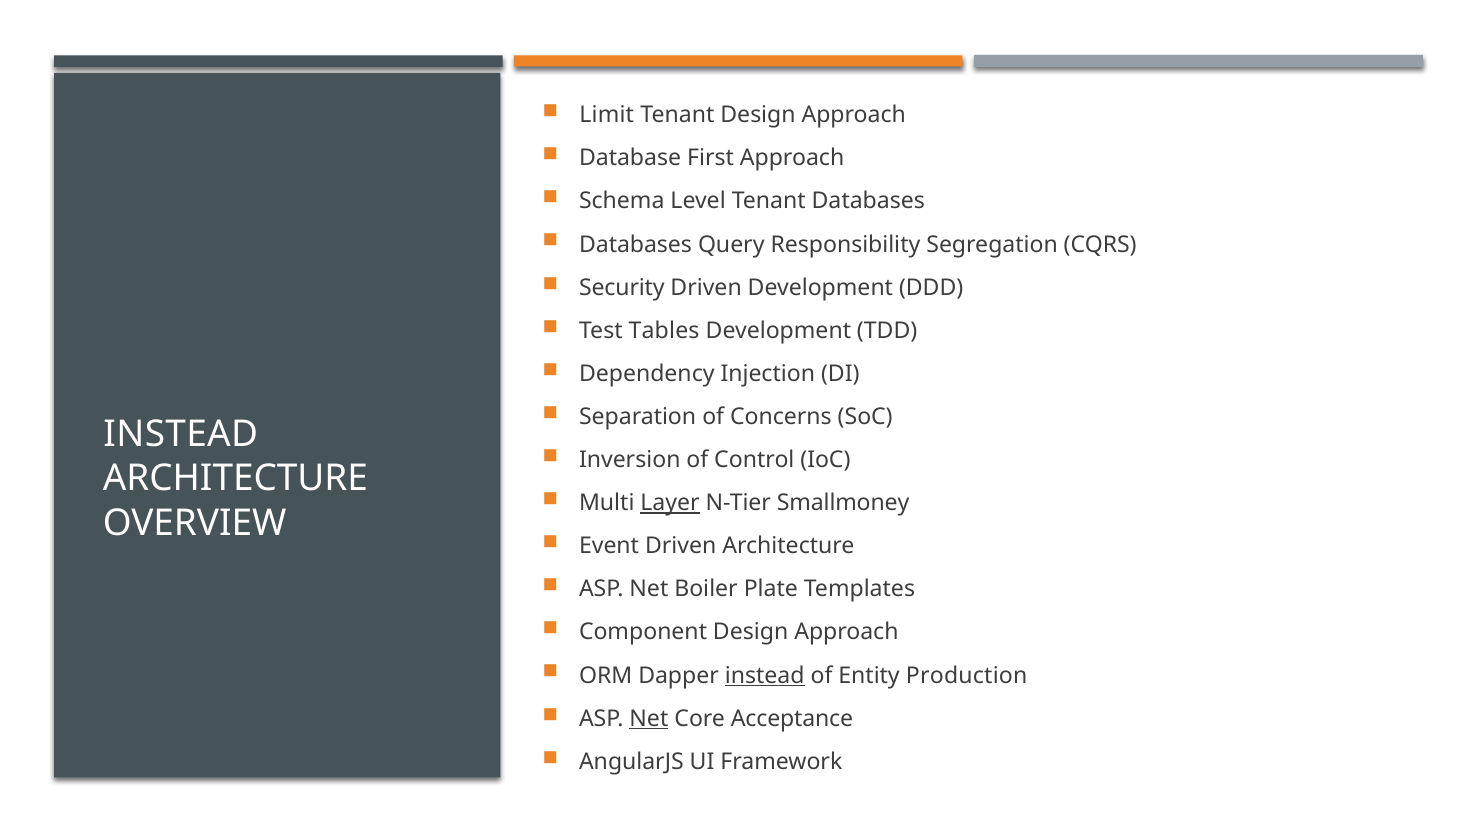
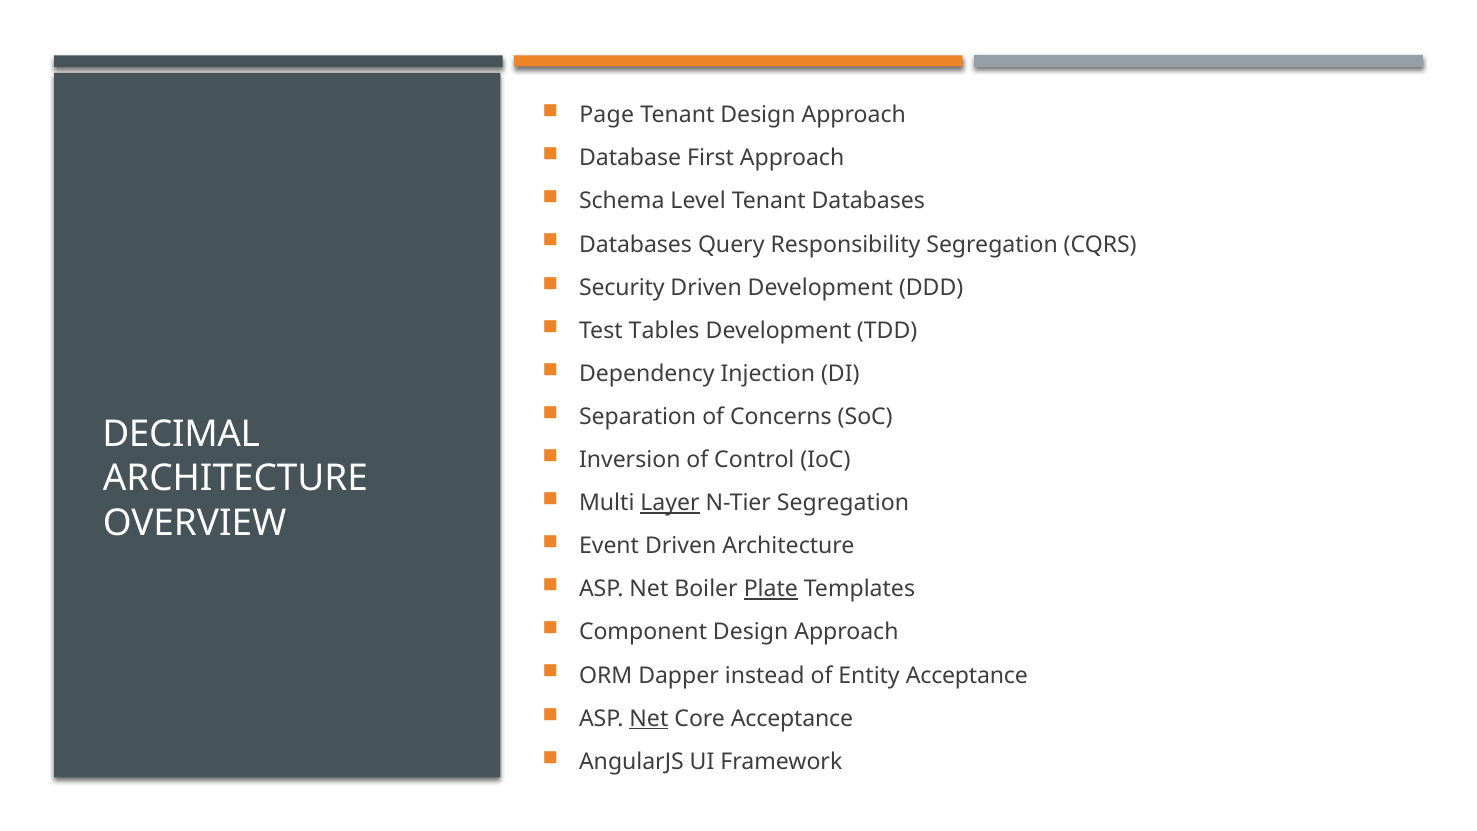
Limit: Limit -> Page (607, 115)
INSTEAD: INSTEAD -> DECIMAL (181, 434)
N-Tier Smallmoney: Smallmoney -> Segregation (843, 503)
Plate underline: none -> present (771, 589)
instead underline: present -> none (765, 675)
Entity Production: Production -> Acceptance (967, 675)
